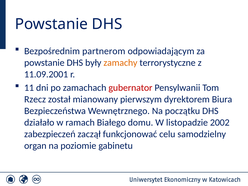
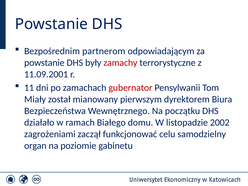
zamachy colour: orange -> red (120, 63)
Rzecz: Rzecz -> Miały (35, 99)
zabezpieczeń: zabezpieczeń -> zagrożeniami (50, 134)
